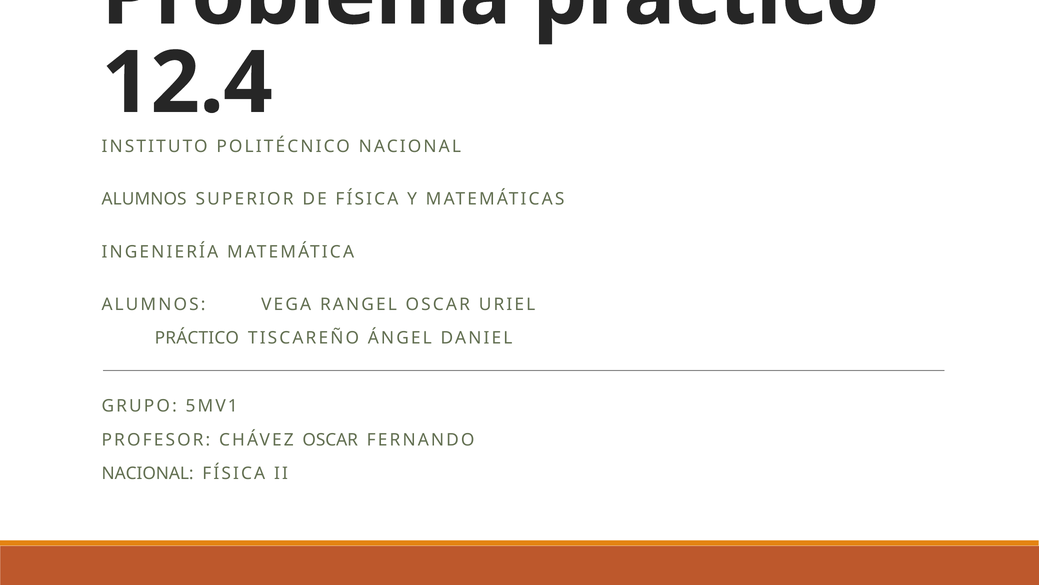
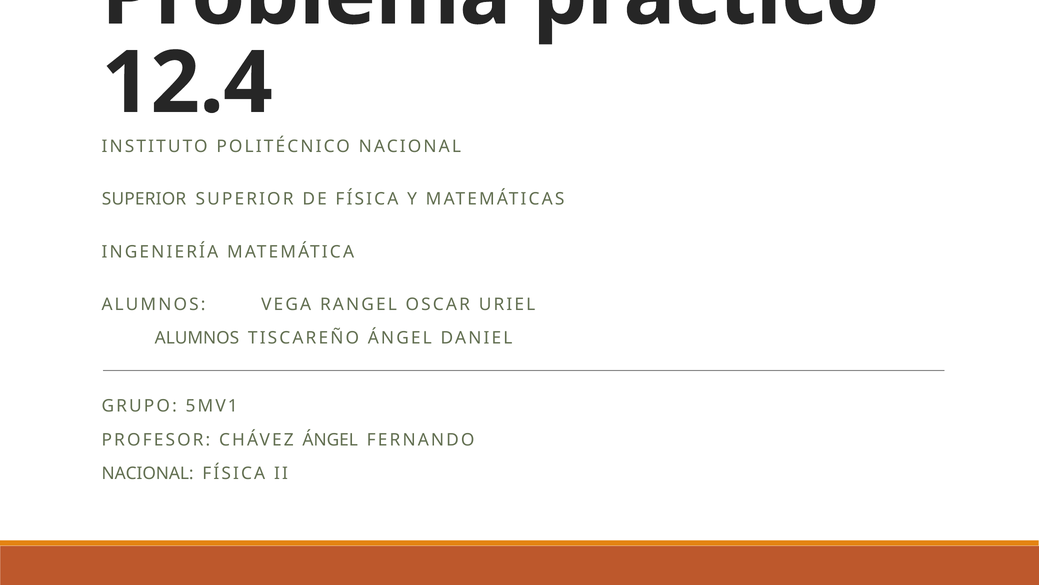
ALUMNOS: ALUMNOS -> SUPERIOR (144, 199)
PRÁCTICO: PRÁCTICO -> ALUMNOS (197, 338)
CHÁVEZ OSCAR: OSCAR -> ÁNGEL (330, 439)
